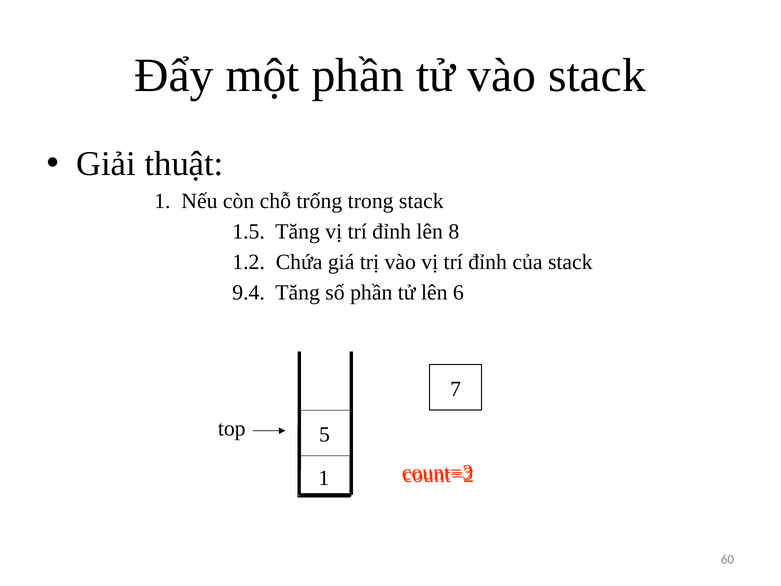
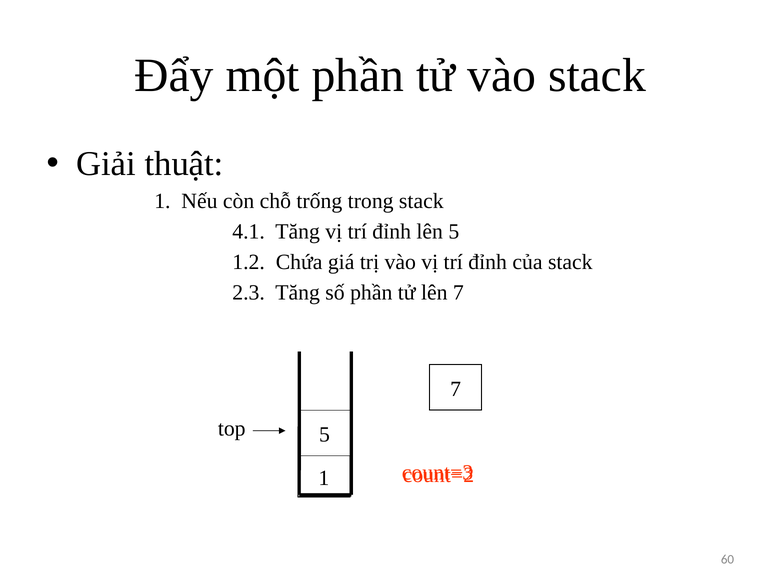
1.5: 1.5 -> 4.1 (249, 232)
lên 8: 8 -> 5 (454, 232)
9.4: 9.4 -> 2.3 (249, 292)
lên 6: 6 -> 7 (458, 292)
